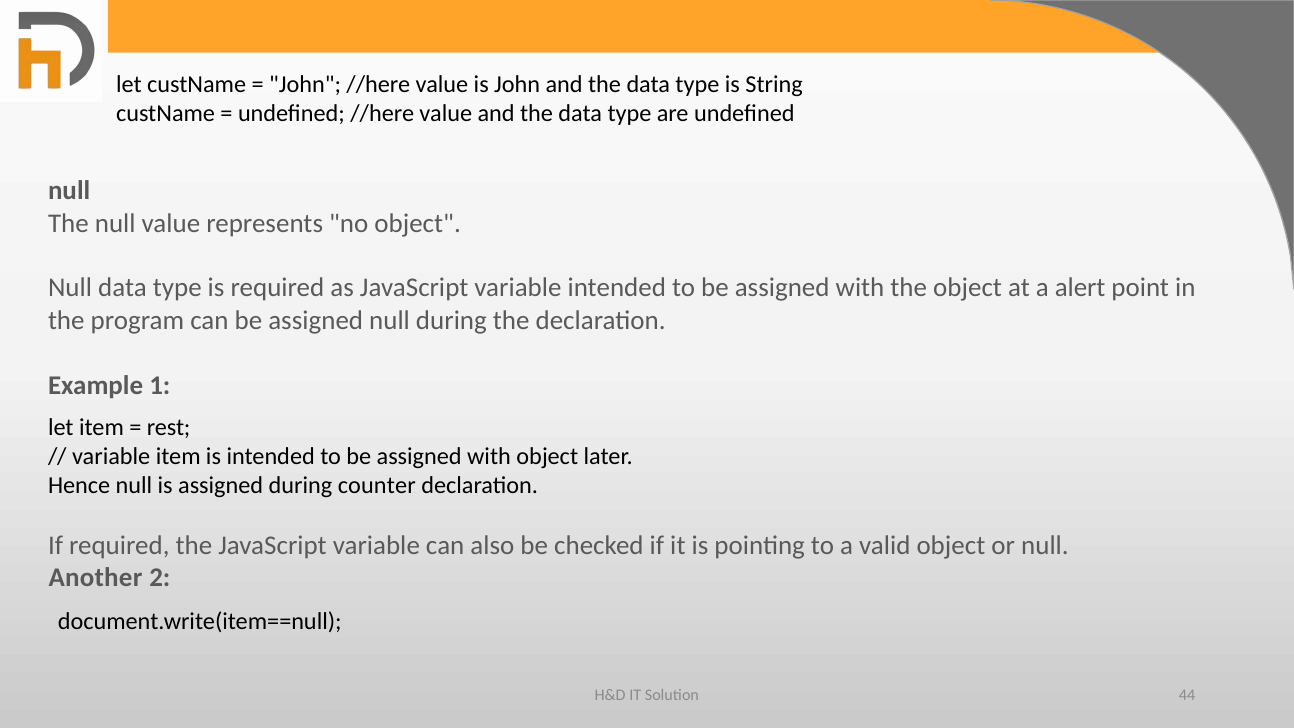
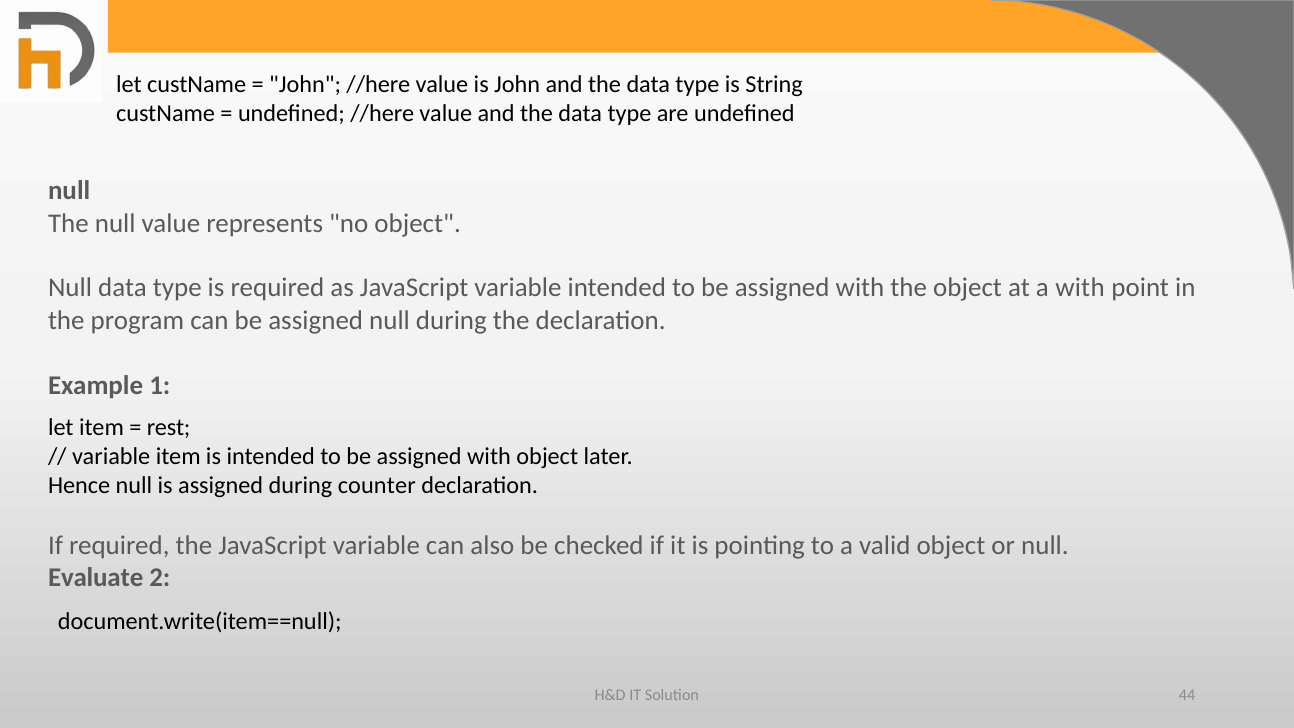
a alert: alert -> with (1080, 288)
Another: Another -> Evaluate (96, 577)
